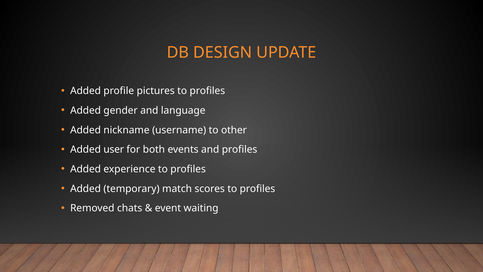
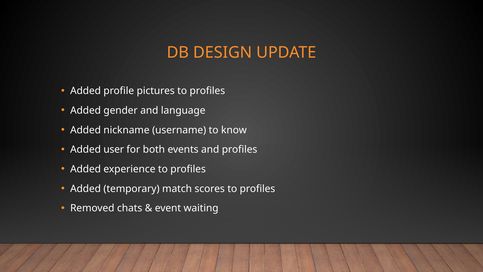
other: other -> know (234, 130)
